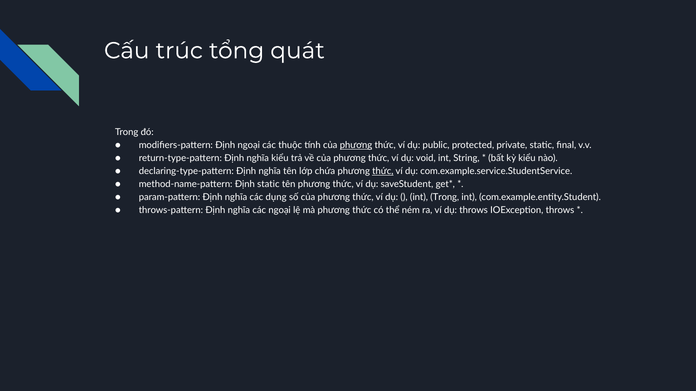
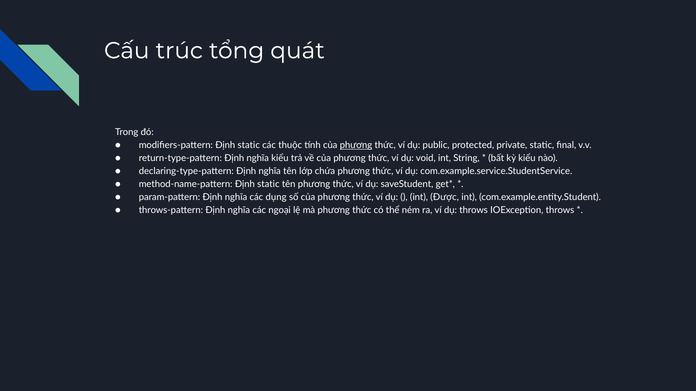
modifiers-pattern Định ngoại: ngoại -> static (249, 146)
thức underline: present -> none (383, 172)
int Trong: Trong -> Được (445, 198)
